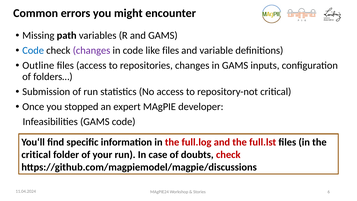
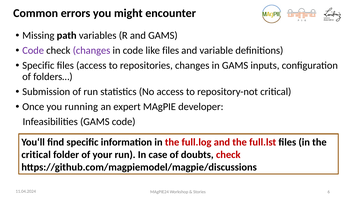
Code colour: blue -> purple (33, 50)
Outline: Outline -> Specific (38, 65)
stopped: stopped -> running (81, 107)
